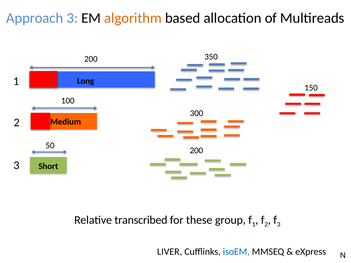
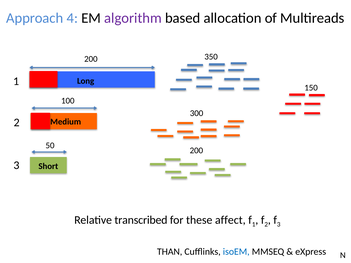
Approach 3: 3 -> 4 (72, 18)
algorithm colour: orange -> purple (133, 18)
group: group -> affect (230, 220)
LIVER: LIVER -> THAN (170, 252)
